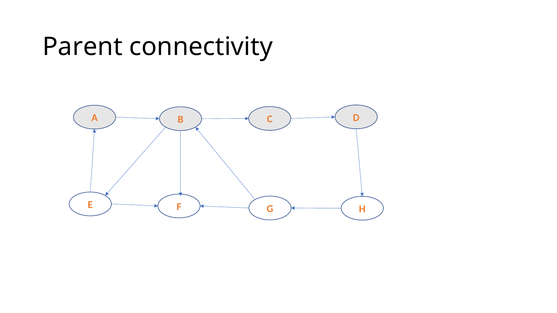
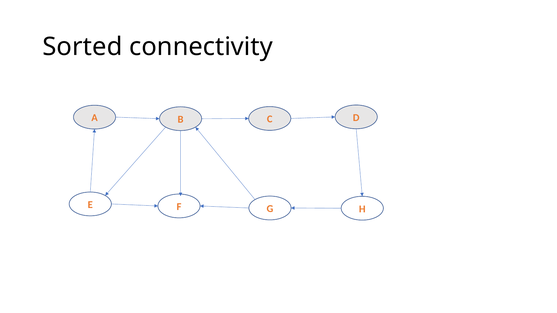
Parent: Parent -> Sorted (82, 47)
